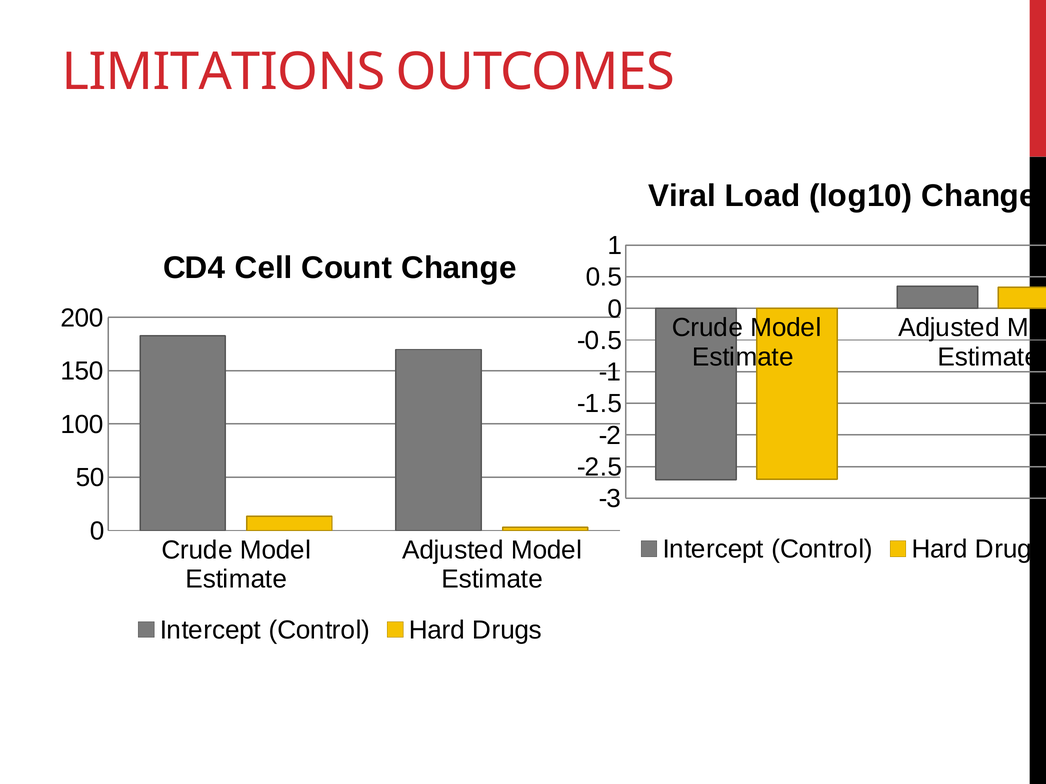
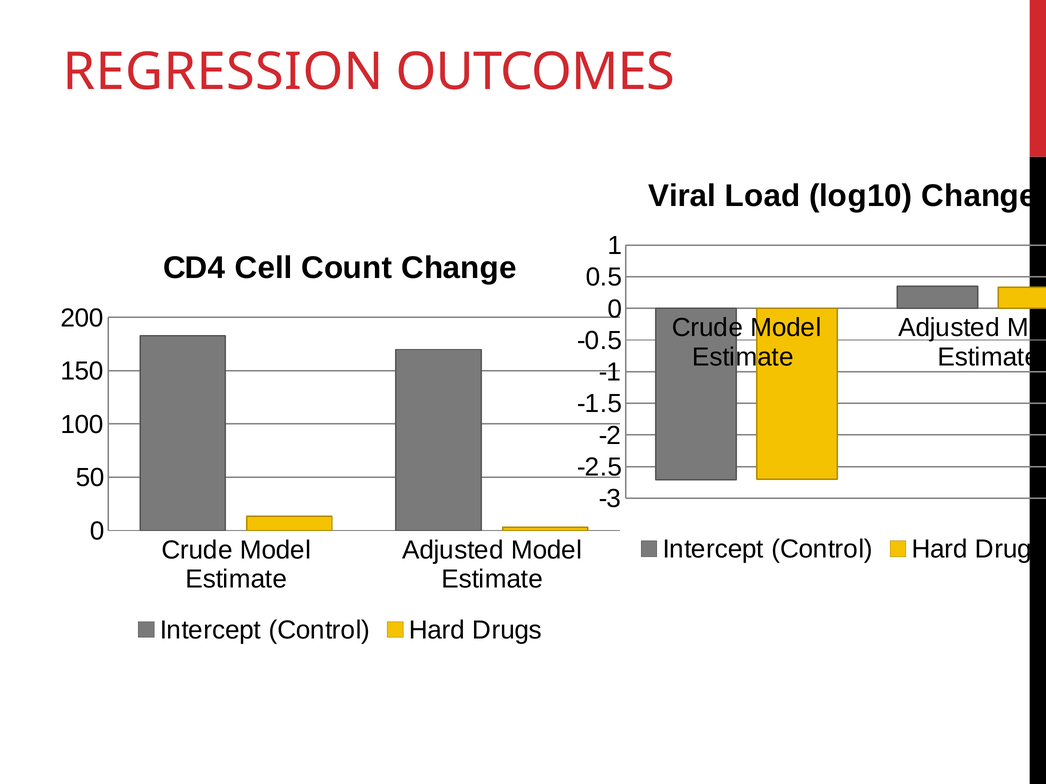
LIMITATIONS: LIMITATIONS -> REGRESSION (223, 72)
